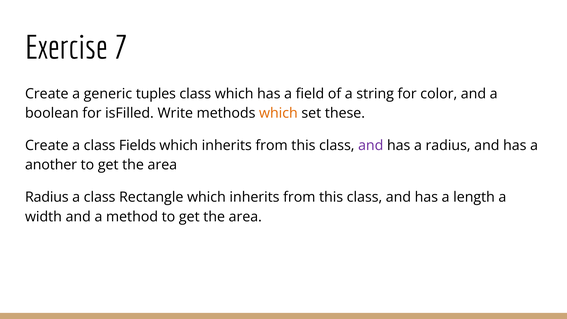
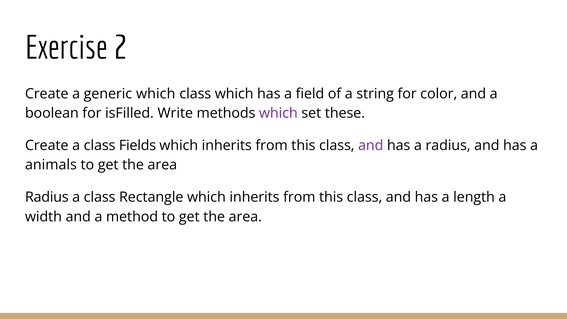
7: 7 -> 2 (121, 48)
generic tuples: tuples -> which (156, 94)
which colour: orange -> purple (278, 113)
another: another -> animals (51, 165)
